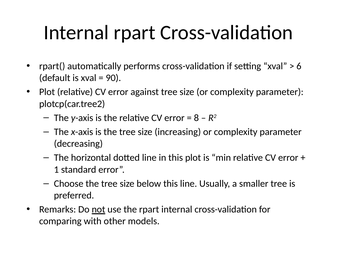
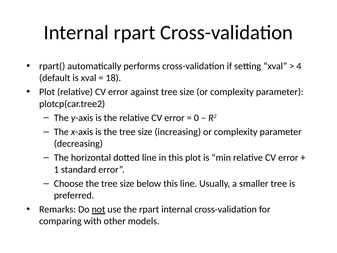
6: 6 -> 4 (299, 66)
90: 90 -> 18 (113, 78)
8: 8 -> 0 (196, 118)
